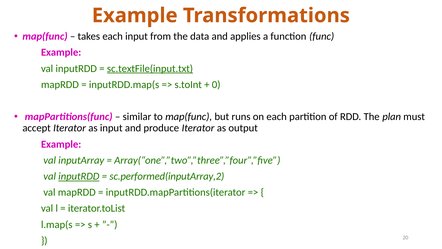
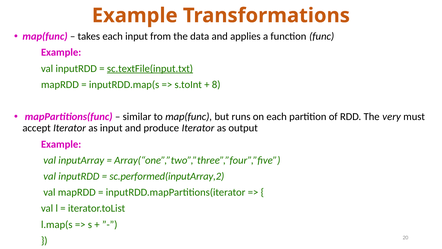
0: 0 -> 8 (216, 84)
plan: plan -> very (392, 117)
inputRDD underline: present -> none (79, 176)
